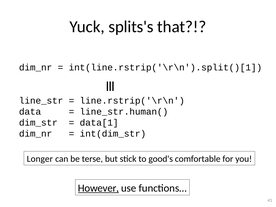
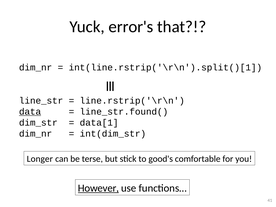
splits's: splits's -> error's (131, 27)
data underline: none -> present (30, 112)
line_str.human(: line_str.human( -> line_str.found( (124, 112)
